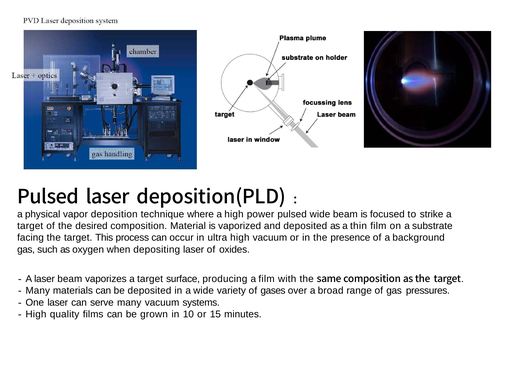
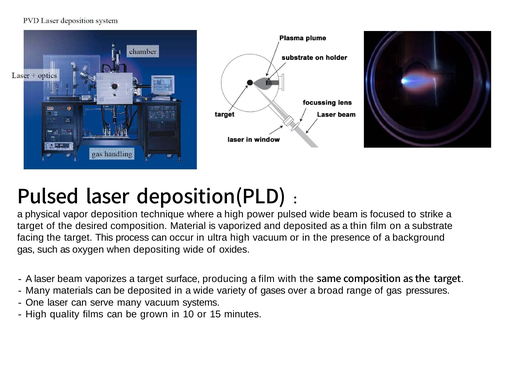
depositing laser: laser -> wide (194, 249)
